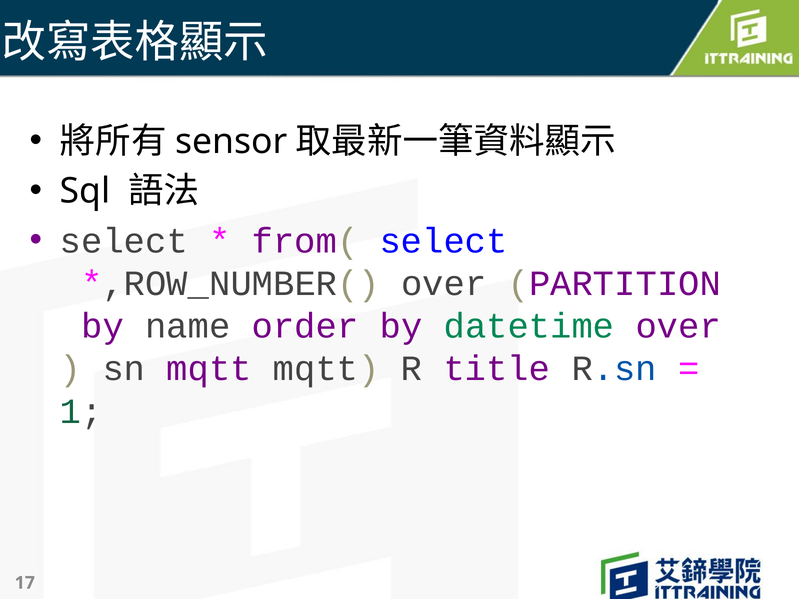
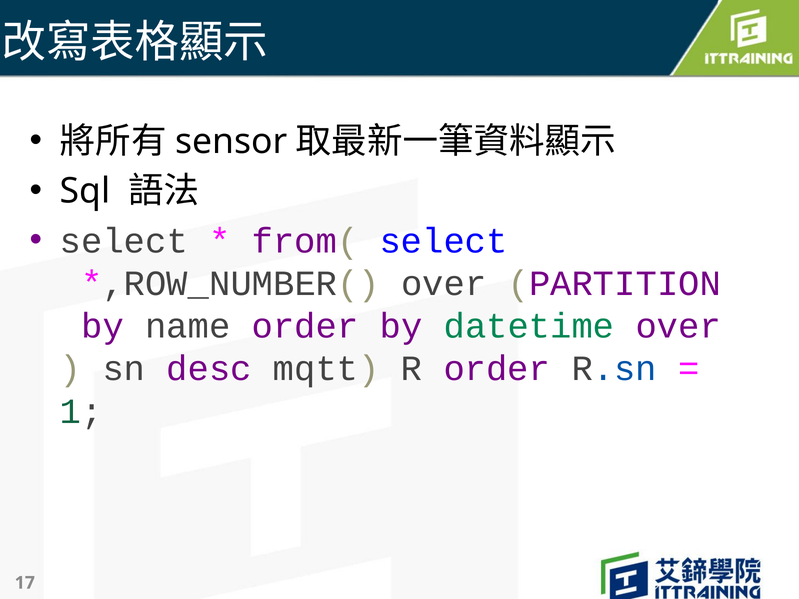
sn mqtt: mqtt -> desc (209, 369)
R title: title -> order (497, 369)
